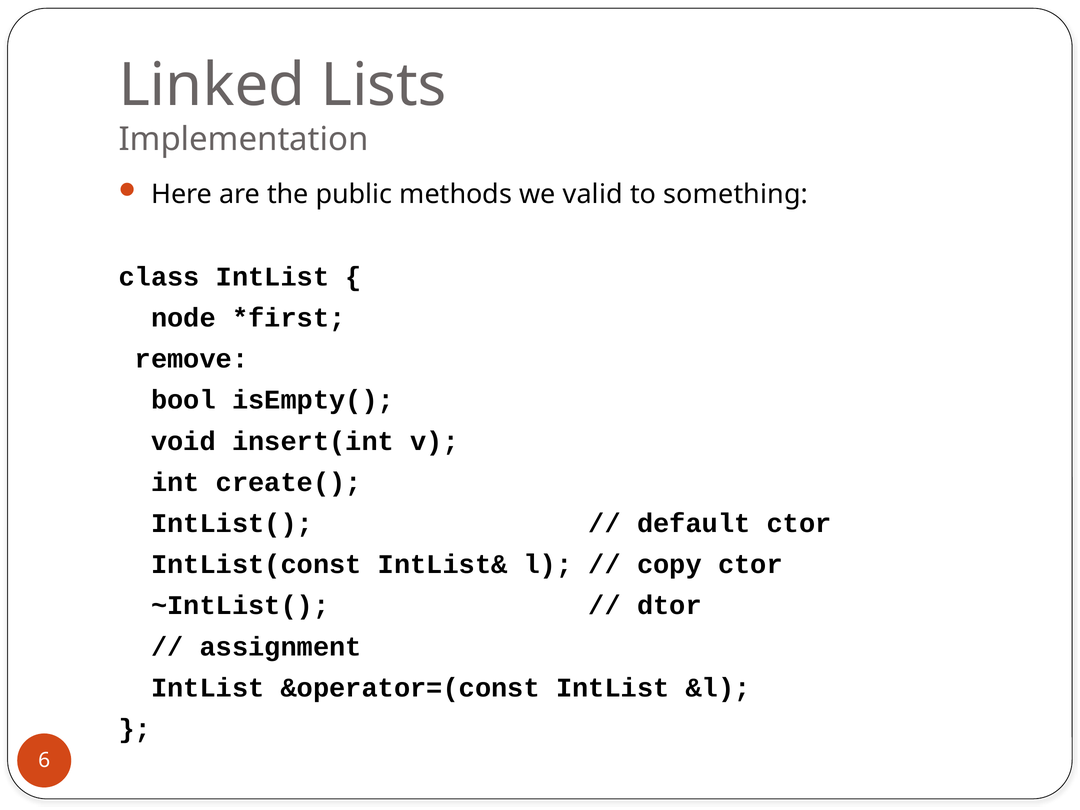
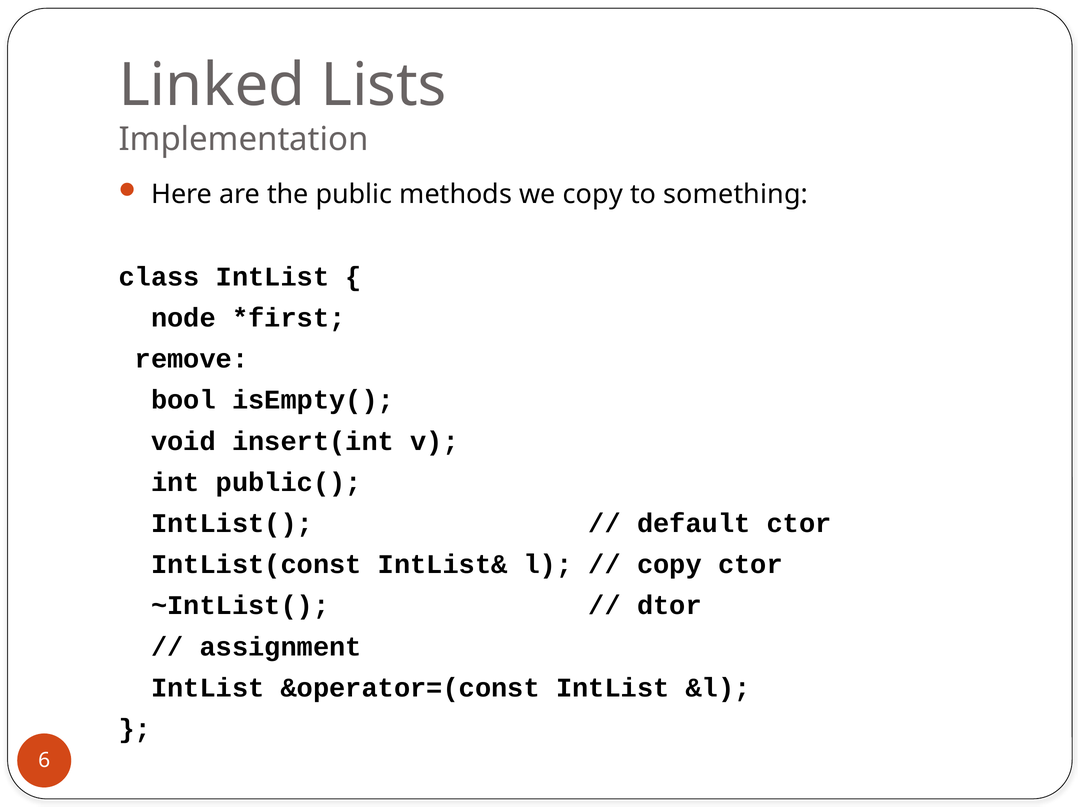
we valid: valid -> copy (593, 194)
create(: create( -> public( (289, 482)
